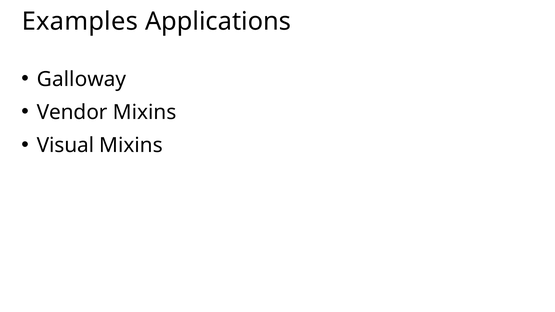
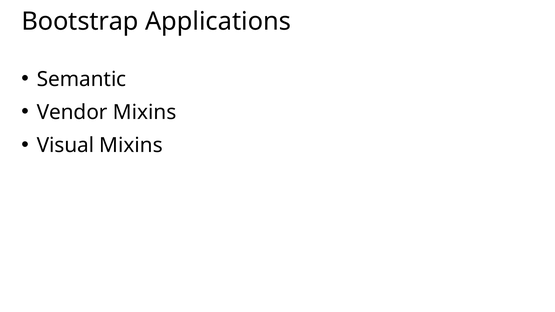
Examples: Examples -> Bootstrap (80, 22)
Galloway: Galloway -> Semantic (82, 79)
